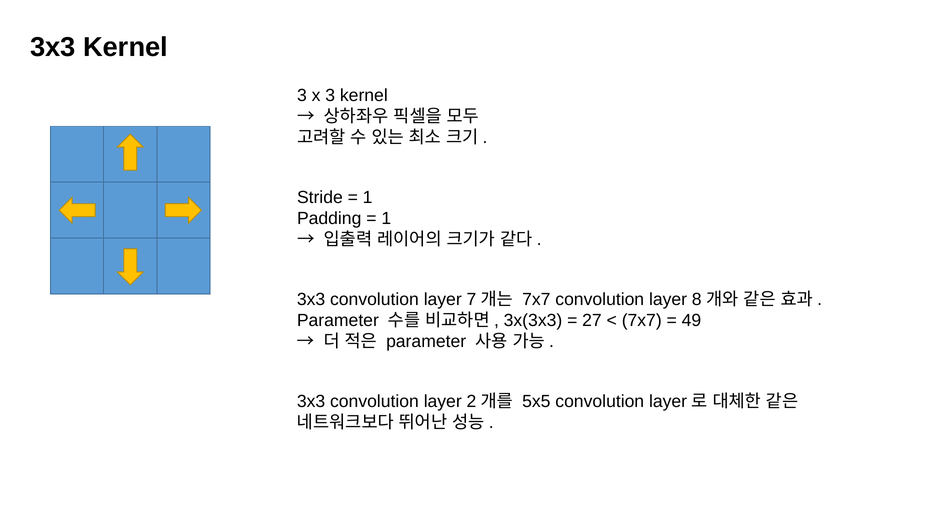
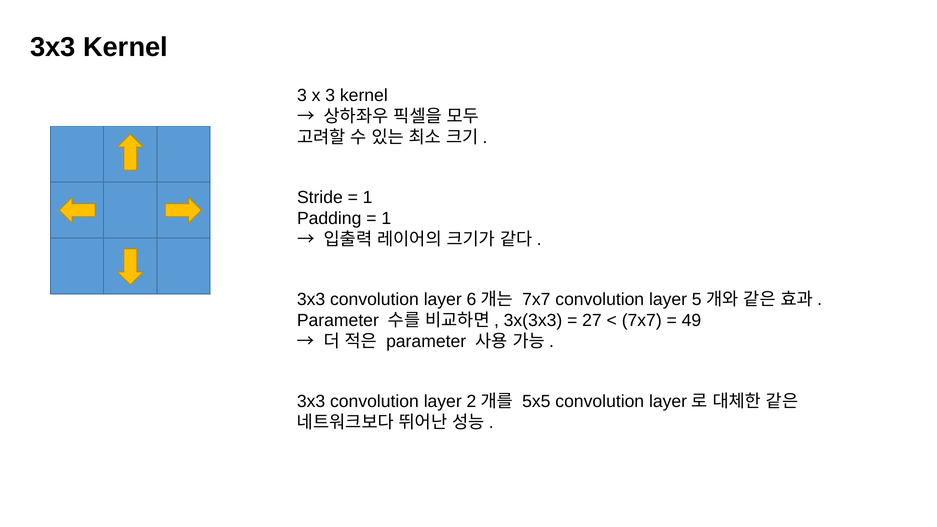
7: 7 -> 6 (471, 299)
8: 8 -> 5 (697, 299)
